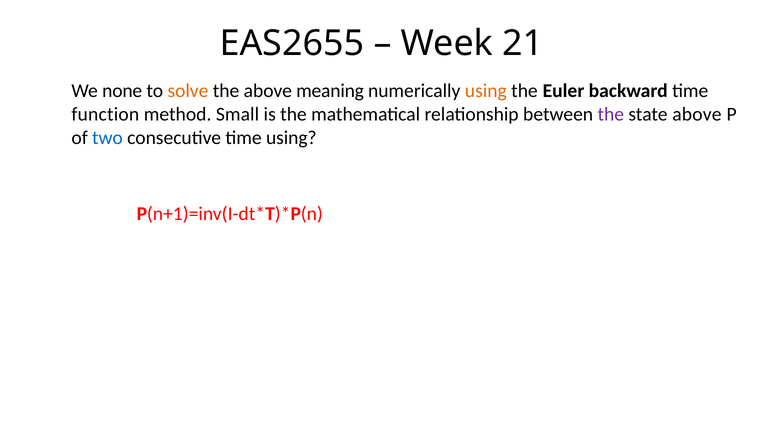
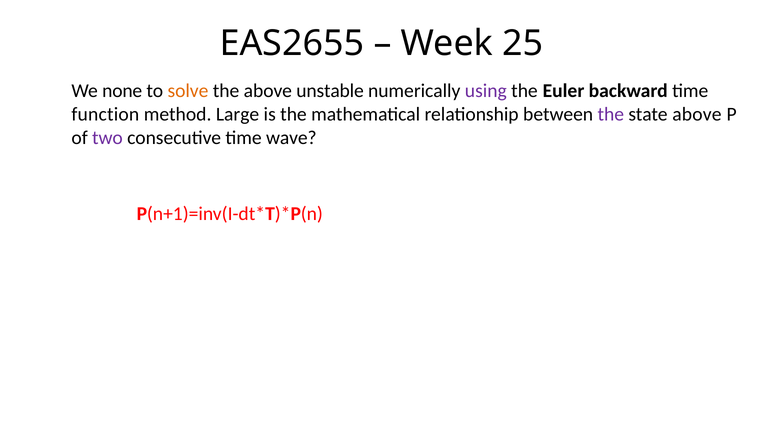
21: 21 -> 25 (523, 43)
meaning: meaning -> unstable (330, 91)
using colour: orange -> purple (486, 91)
Small: Small -> Large (238, 114)
two colour: blue -> purple (107, 138)
time using: using -> wave (291, 138)
